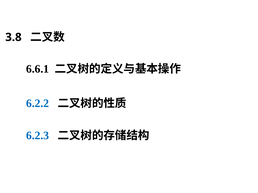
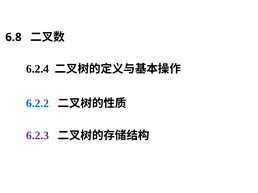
3.8: 3.8 -> 6.8 (13, 37)
6.6.1: 6.6.1 -> 6.2.4 (38, 69)
6.2.3 colour: blue -> purple (38, 136)
